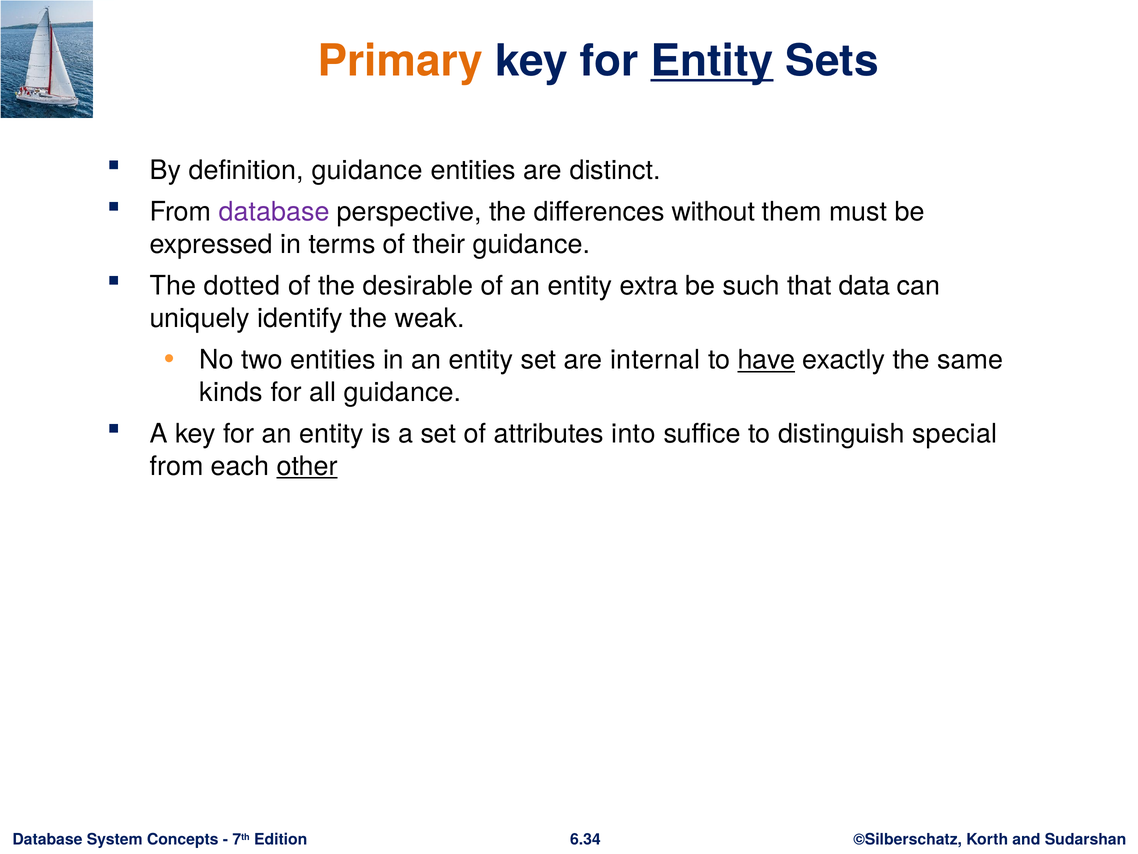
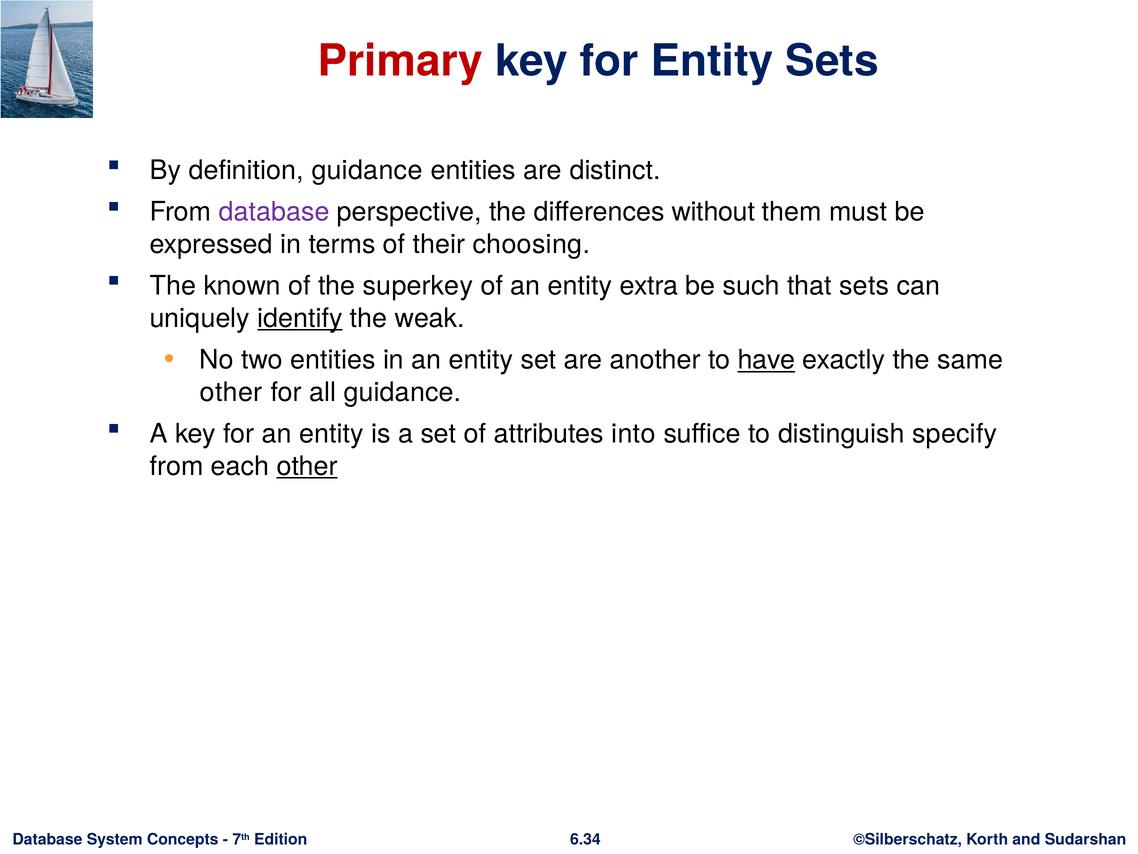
Primary colour: orange -> red (400, 61)
Entity underline: present -> none (712, 61)
their guidance: guidance -> choosing (531, 244)
dotted: dotted -> known (242, 286)
desirable: desirable -> superkey (418, 286)
that data: data -> sets (864, 286)
identify underline: none -> present (300, 318)
internal: internal -> another (655, 360)
kinds: kinds -> other (231, 392)
special: special -> specify (955, 434)
